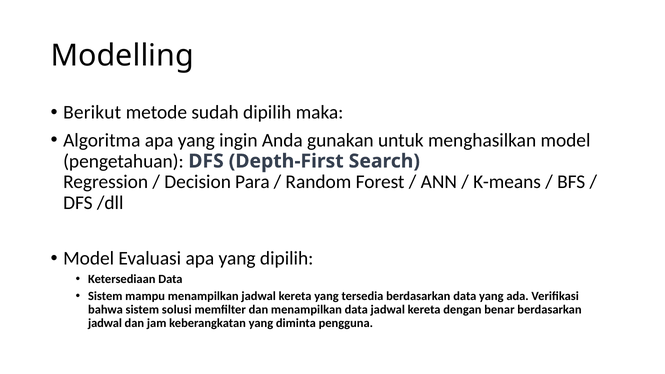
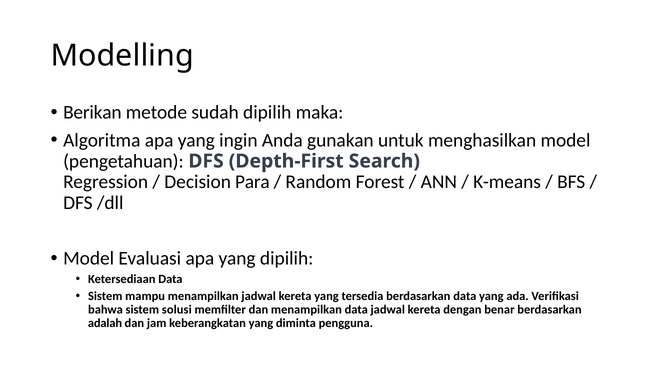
Berikut: Berikut -> Berikan (92, 112)
jadwal: jadwal -> adalah (105, 323)
